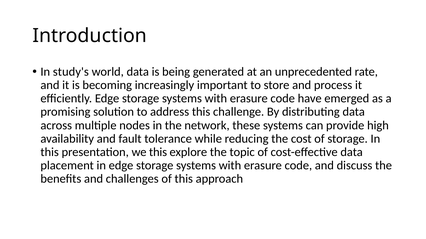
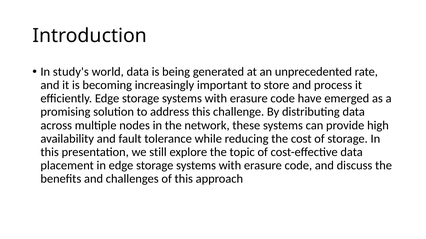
we this: this -> still (158, 152)
